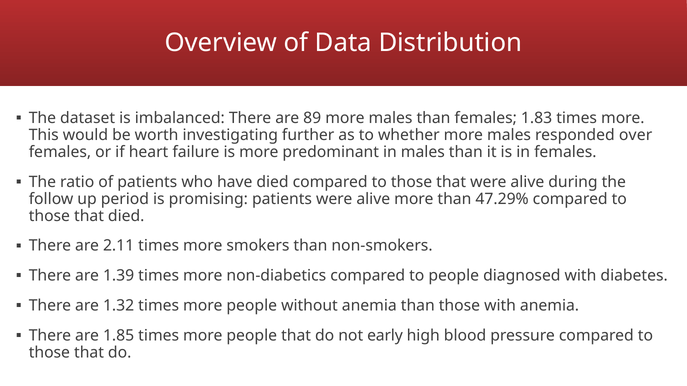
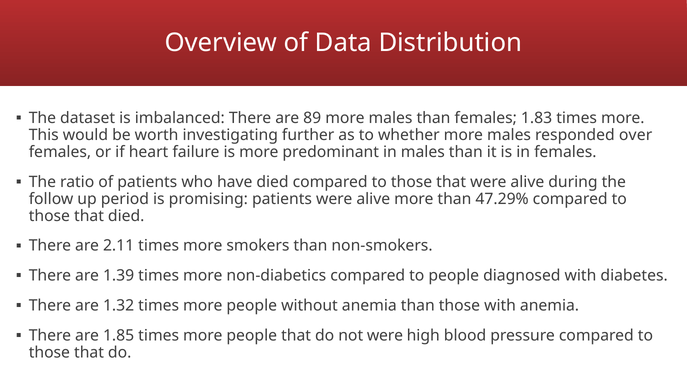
not early: early -> were (385, 336)
